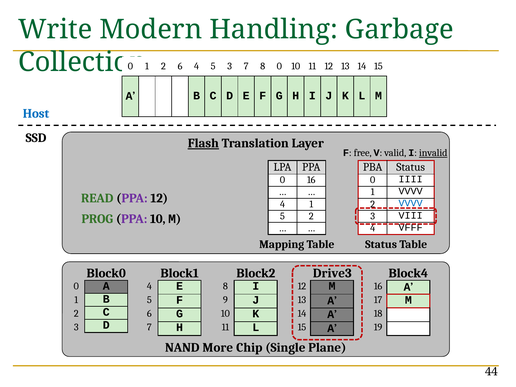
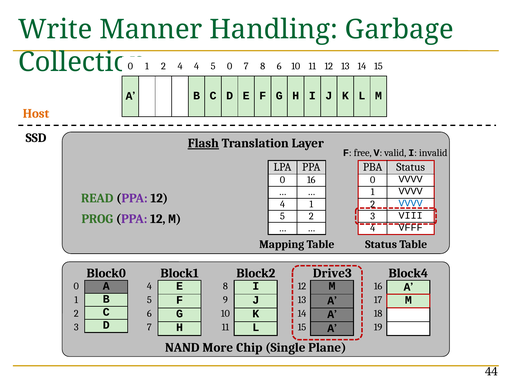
Modern: Modern -> Manner (151, 29)
2 6: 6 -> 4 (180, 66)
5 3: 3 -> 0 (230, 66)
8 0: 0 -> 6 (279, 66)
Host colour: blue -> orange (36, 114)
invalid underline: present -> none (433, 153)
0 IIII: IIII -> VVVV (411, 179)
PROG PPA 10: 10 -> 12 (158, 219)
